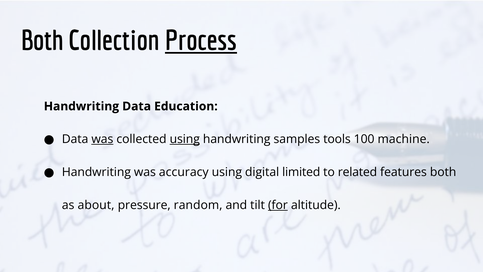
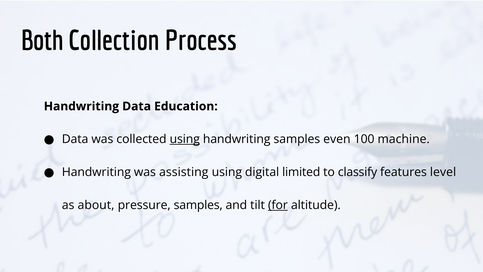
Process underline: present -> none (201, 41)
was underline: present -> none (102, 139)
tools: tools -> even (337, 139)
accuracy: accuracy -> assisting (184, 172)
related: related -> classify (358, 172)
features both: both -> level (443, 172)
pressure random: random -> samples (198, 205)
